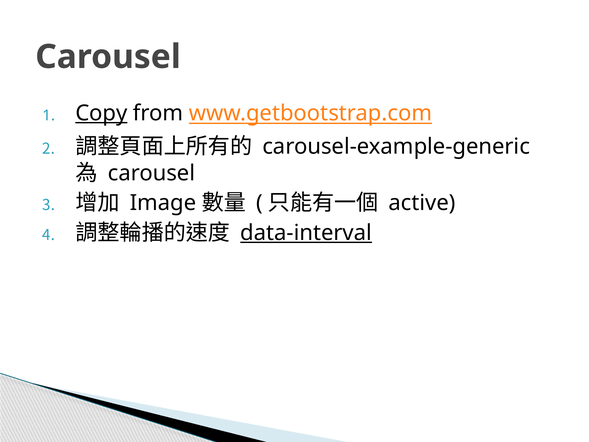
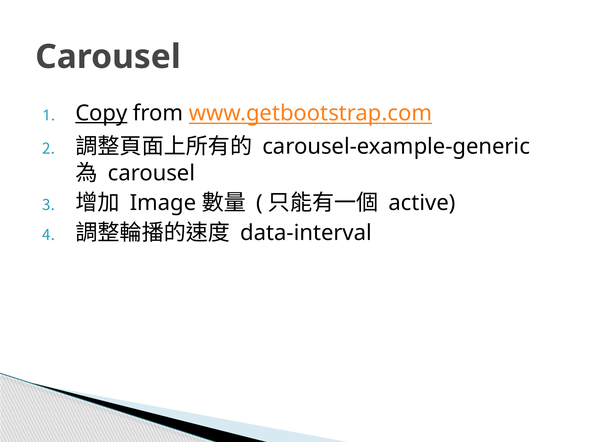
data-interval underline: present -> none (306, 233)
